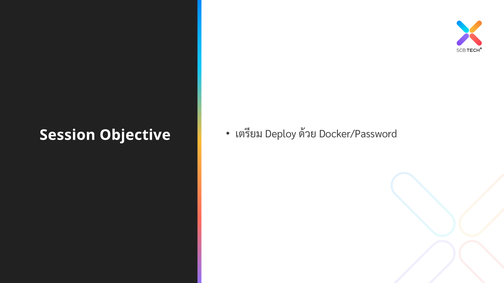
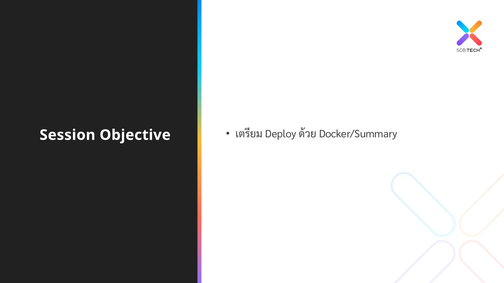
Docker/Password: Docker/Password -> Docker/Summary (358, 134)
